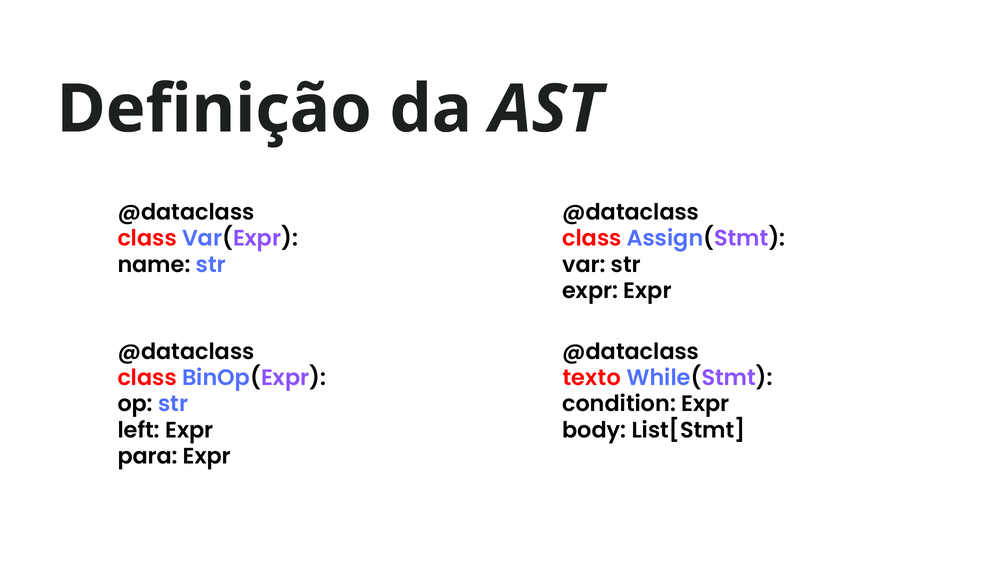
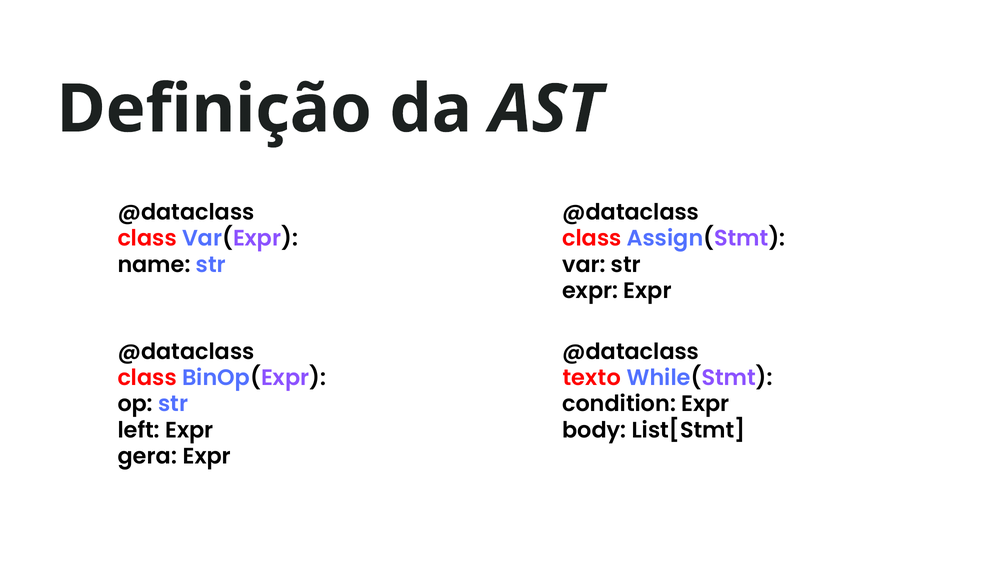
para: para -> gera (147, 456)
